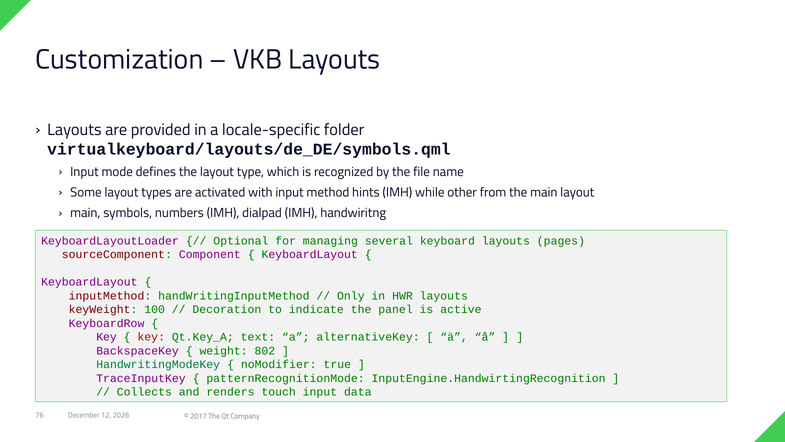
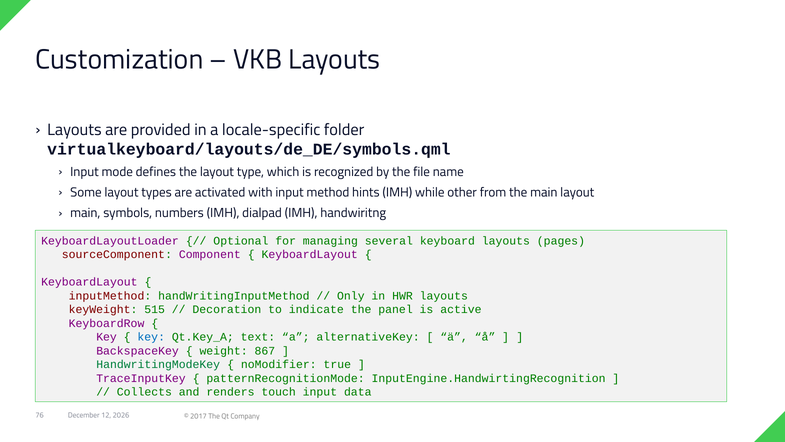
100: 100 -> 515 (155, 309)
key colour: red -> blue (151, 337)
802: 802 -> 867 (265, 351)
